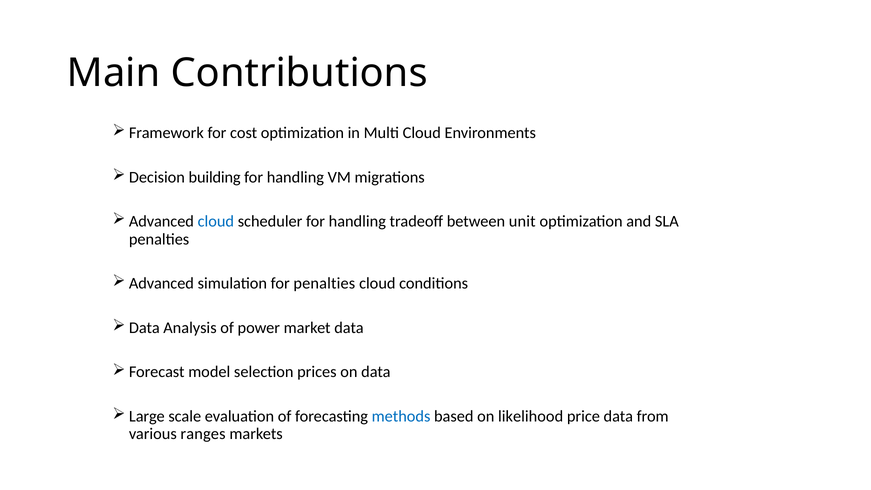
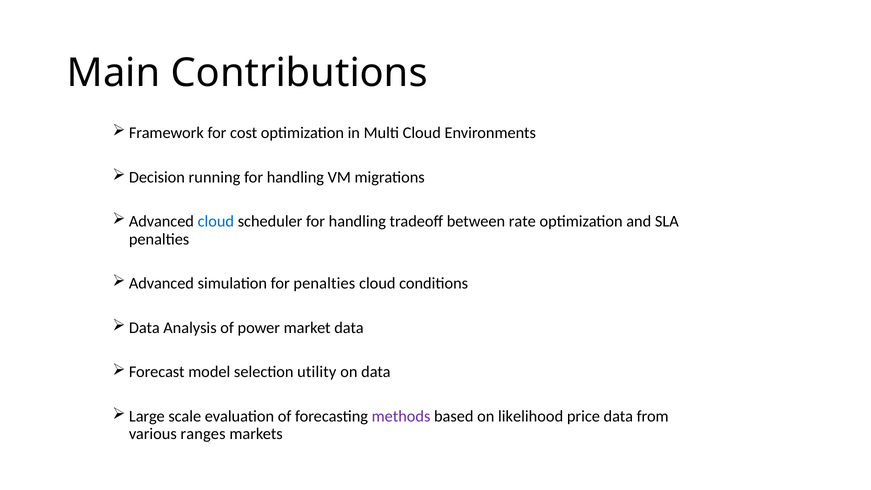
building: building -> running (215, 177)
unit: unit -> rate (522, 221)
prices: prices -> utility (317, 372)
methods colour: blue -> purple (401, 416)
